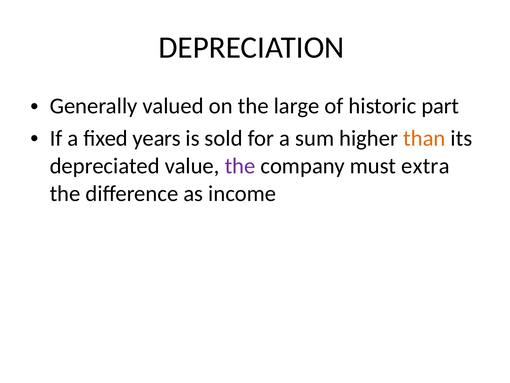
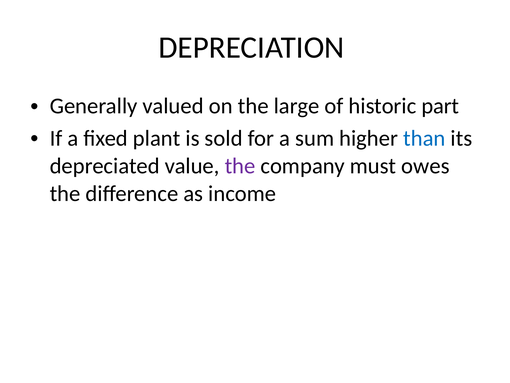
years: years -> plant (157, 138)
than colour: orange -> blue (424, 138)
extra: extra -> owes (425, 166)
